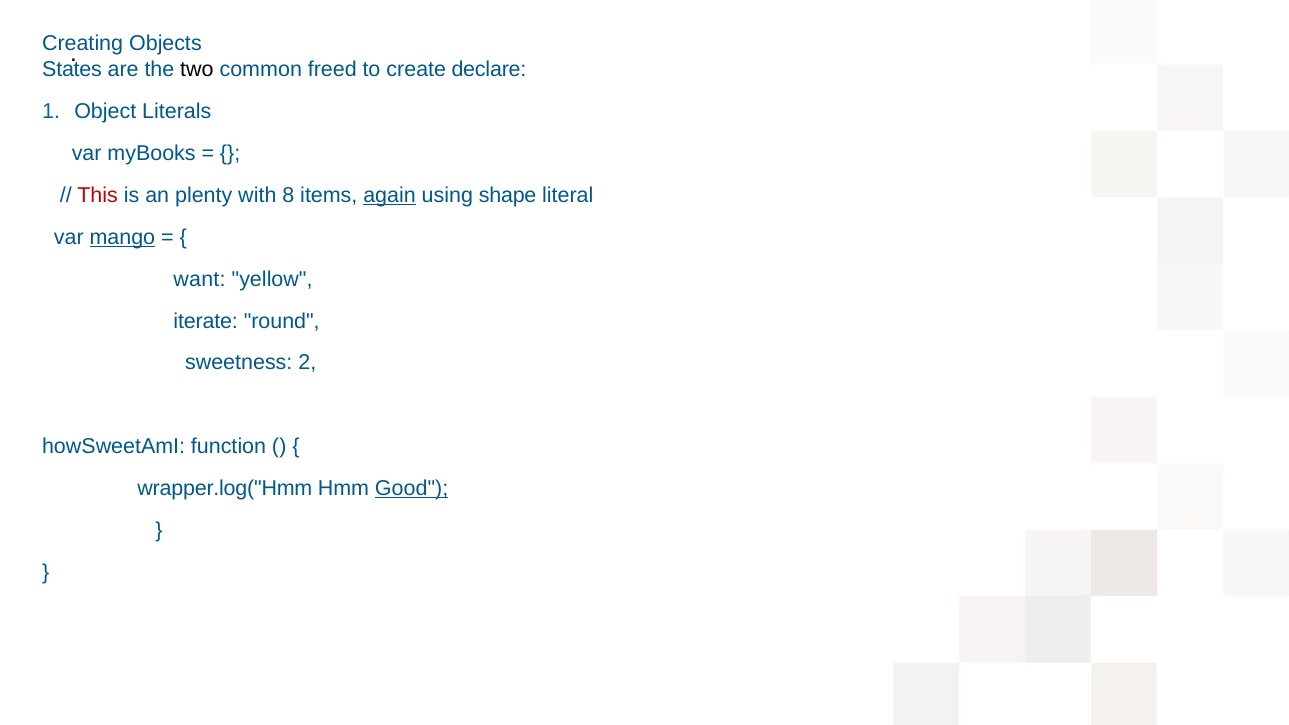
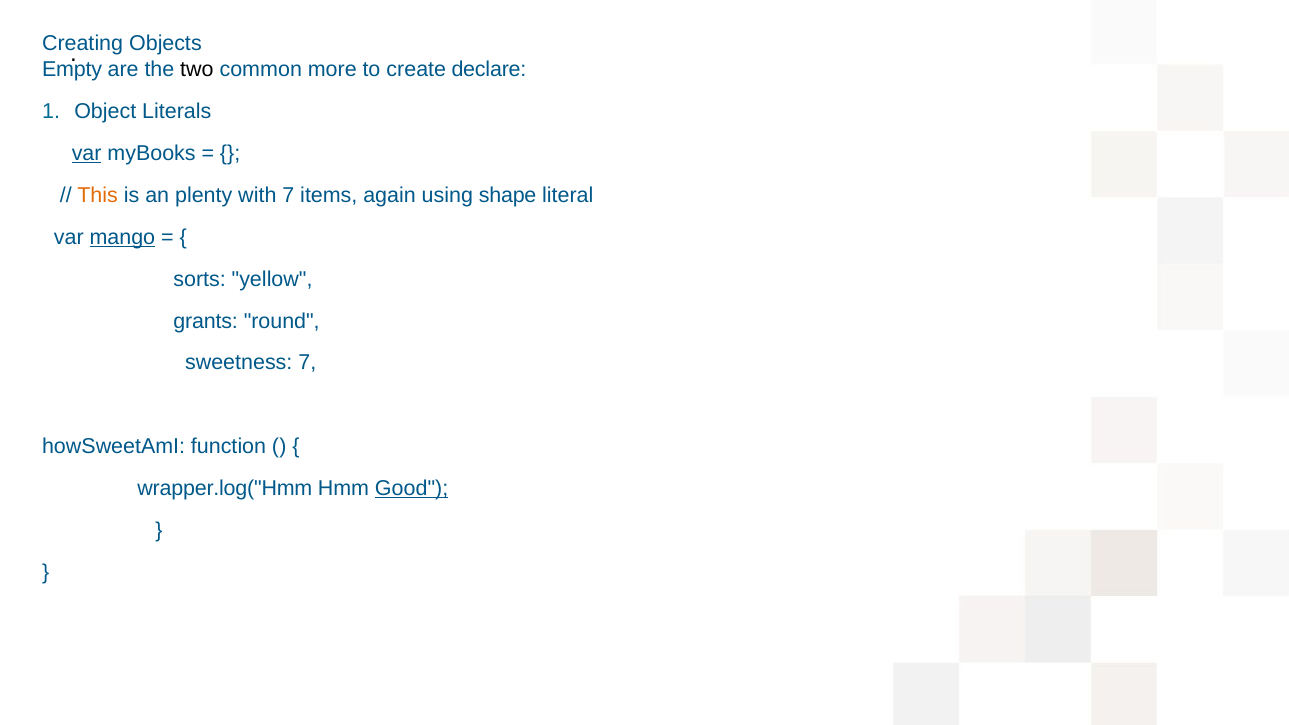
States: States -> Empty (72, 69)
freed: freed -> more (332, 69)
var underline: none -> present (87, 153)
This colour: red -> orange (98, 195)
with 8: 8 -> 7 (288, 195)
again underline: present -> none (390, 195)
want: want -> sorts (200, 279)
iterate: iterate -> grants (206, 321)
sweetness 2: 2 -> 7 (307, 363)
